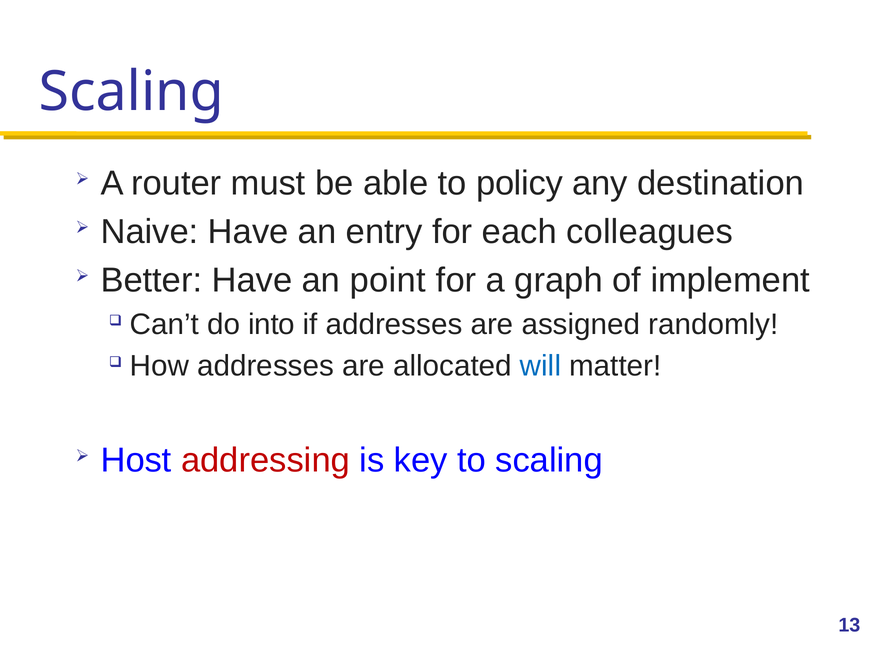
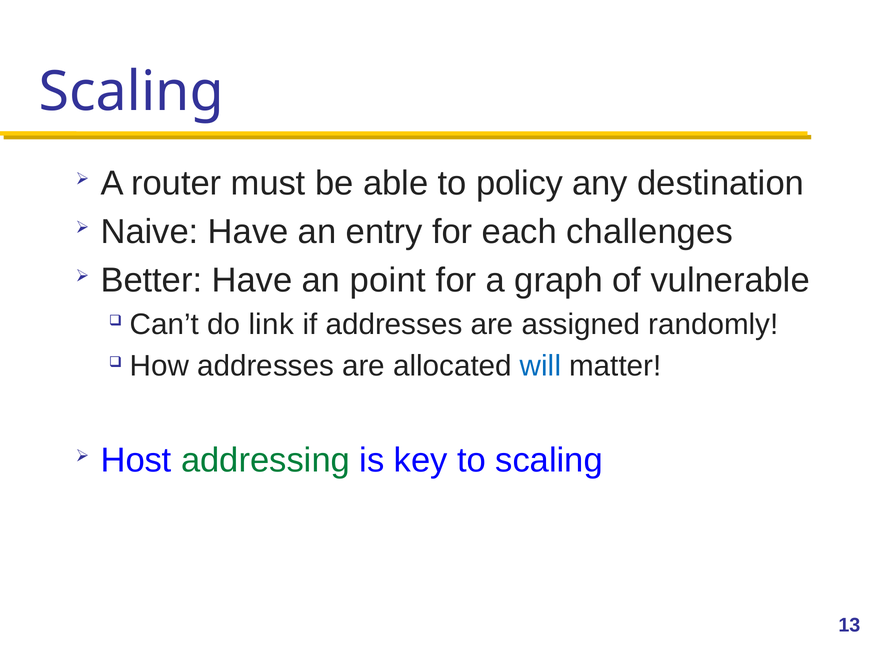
colleagues: colleagues -> challenges (650, 232)
implement: implement -> vulnerable (730, 280)
into: into -> link (271, 324)
addressing colour: red -> green (265, 460)
